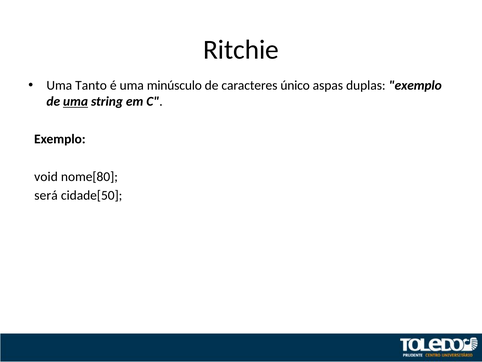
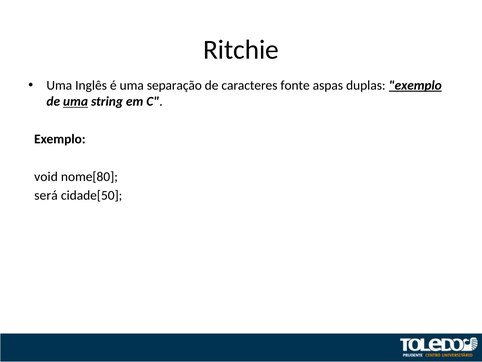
Tanto: Tanto -> Inglês (91, 85)
minúsculo: minúsculo -> separação (174, 85)
único: único -> fonte (295, 85)
exemplo underline: none -> present (415, 85)
